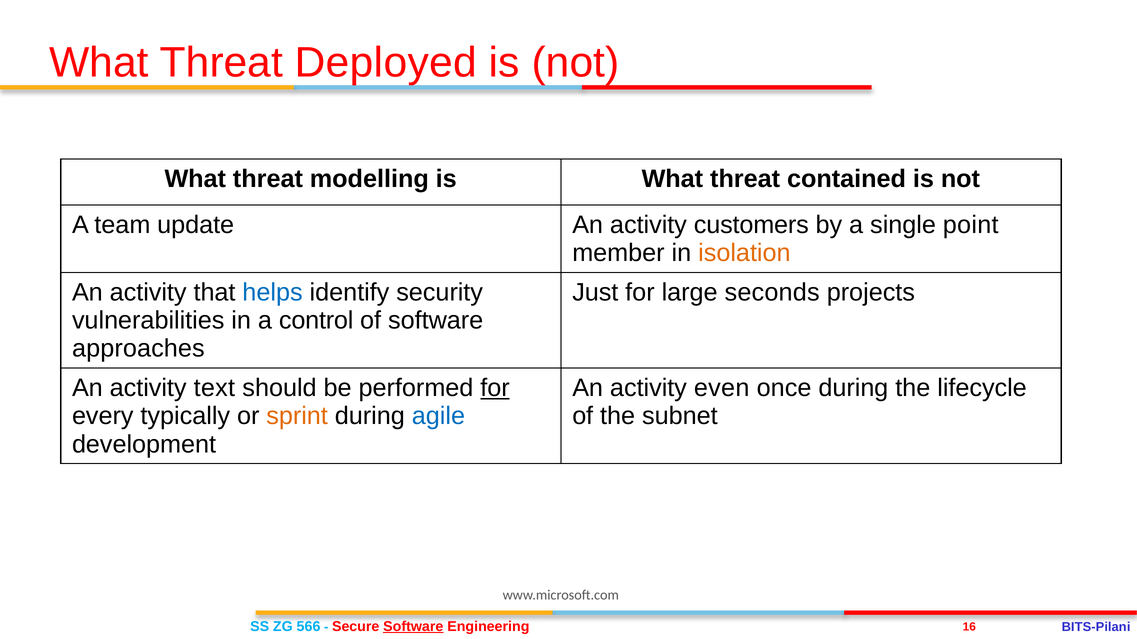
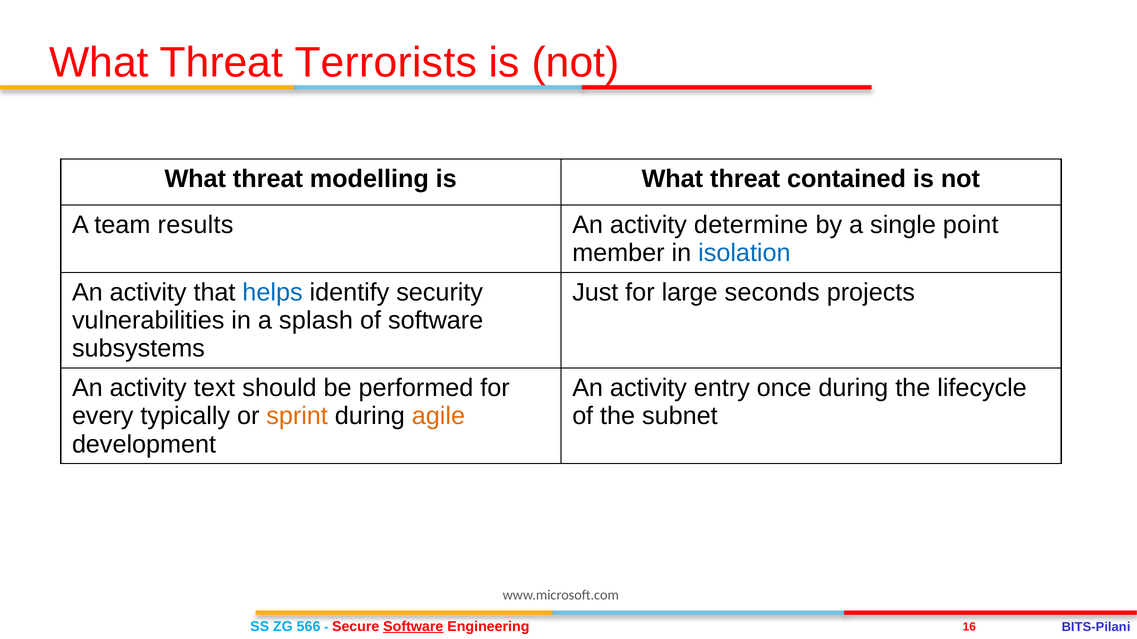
Deployed: Deployed -> Terrorists (386, 63)
update: update -> results (196, 225)
customers: customers -> determine (751, 225)
isolation colour: orange -> blue (744, 253)
control: control -> splash (316, 321)
approaches: approaches -> subsystems (138, 349)
for underline: present -> none (495, 388)
even: even -> entry (722, 388)
agile colour: blue -> orange (438, 417)
